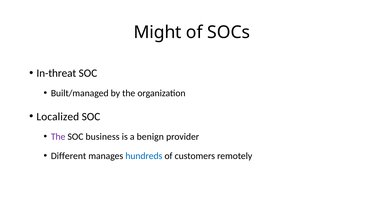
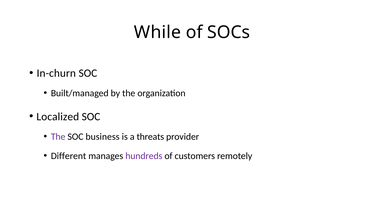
Might: Might -> While (157, 32)
In-threat: In-threat -> In-churn (56, 73)
benign: benign -> threats (150, 137)
hundreds colour: blue -> purple (144, 156)
